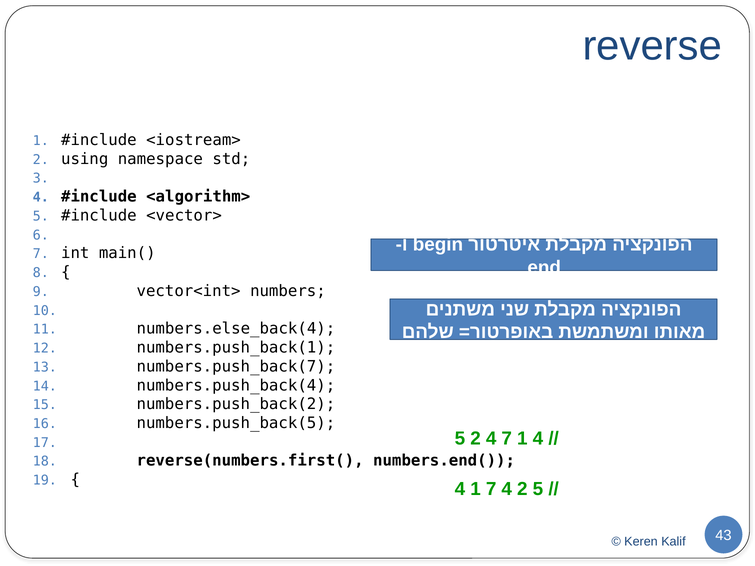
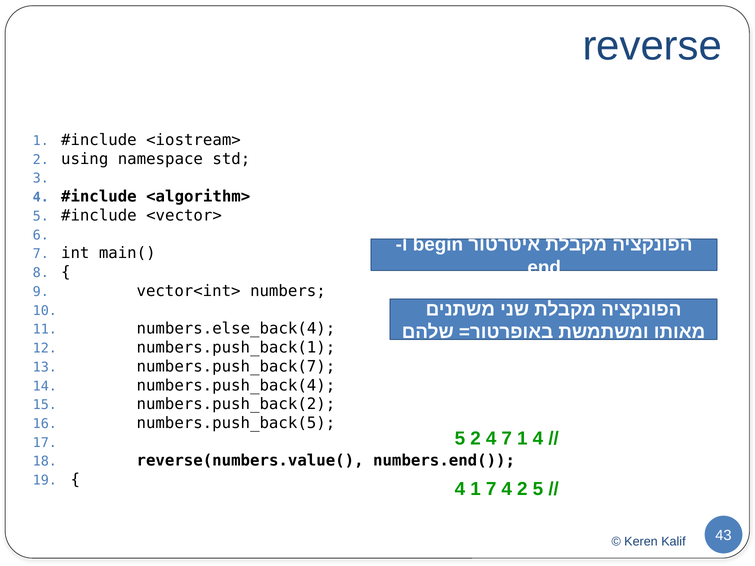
reverse(numbers.first(: reverse(numbers.first( -> reverse(numbers.value( (250, 461)
